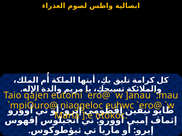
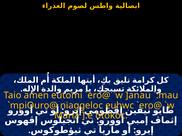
qajen: qajen -> amen (36, 96)
